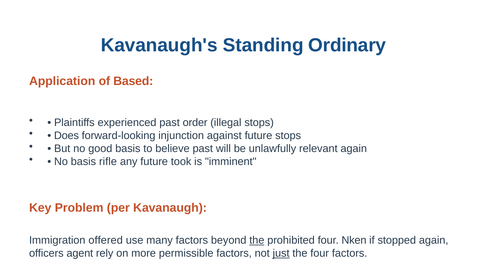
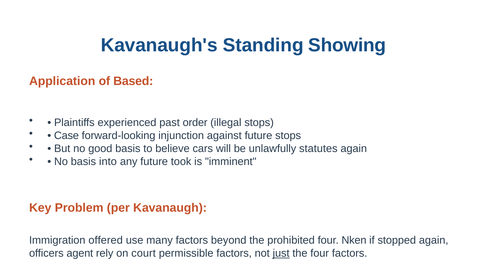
Ordinary: Ordinary -> Showing (347, 45)
Does: Does -> Case (66, 135)
believe past: past -> cars (203, 148)
relevant: relevant -> statutes (318, 148)
rifle: rifle -> into (108, 161)
the underline: present -> none (257, 240)
more: more -> court (144, 253)
